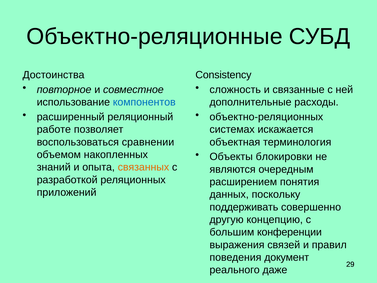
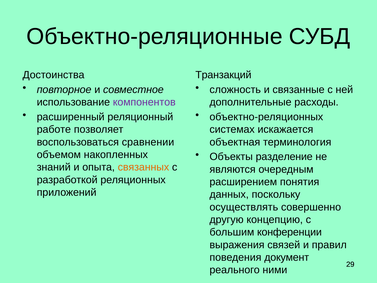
Consistency: Consistency -> Транзакций (223, 75)
компонентов colour: blue -> purple (144, 102)
блокировки: блокировки -> разделение (284, 157)
поддерживать: поддерживать -> осуществлять (244, 207)
даже: даже -> ними (275, 270)
